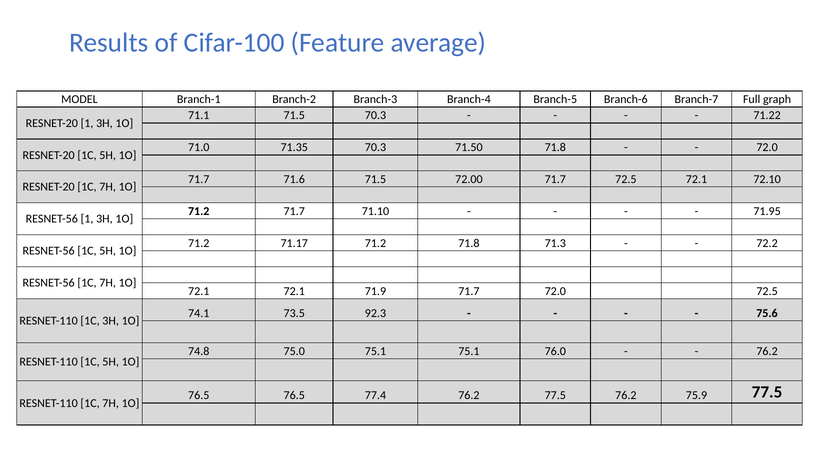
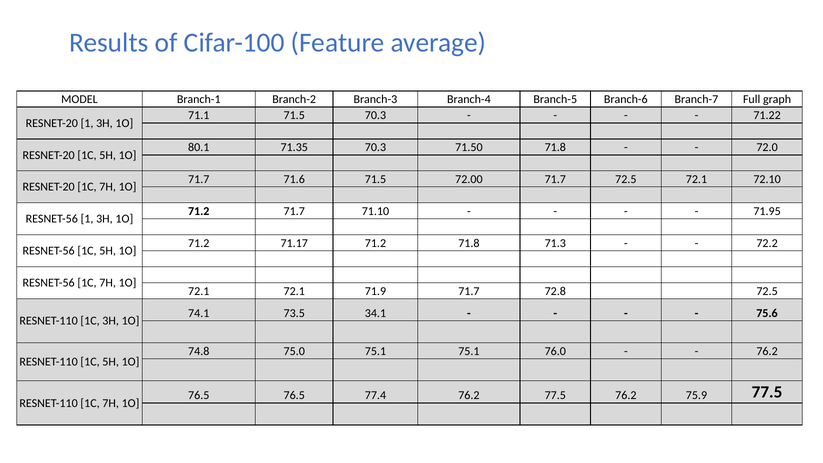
71.0: 71.0 -> 80.1 (199, 147)
71.7 72.0: 72.0 -> 72.8 (555, 291)
92.3: 92.3 -> 34.1 (375, 313)
